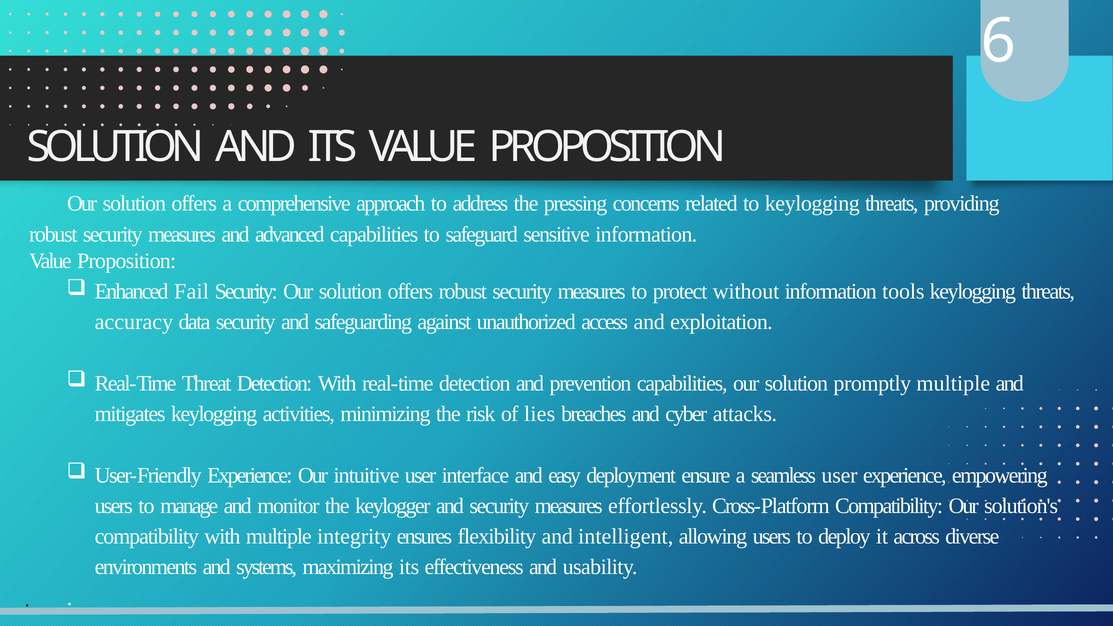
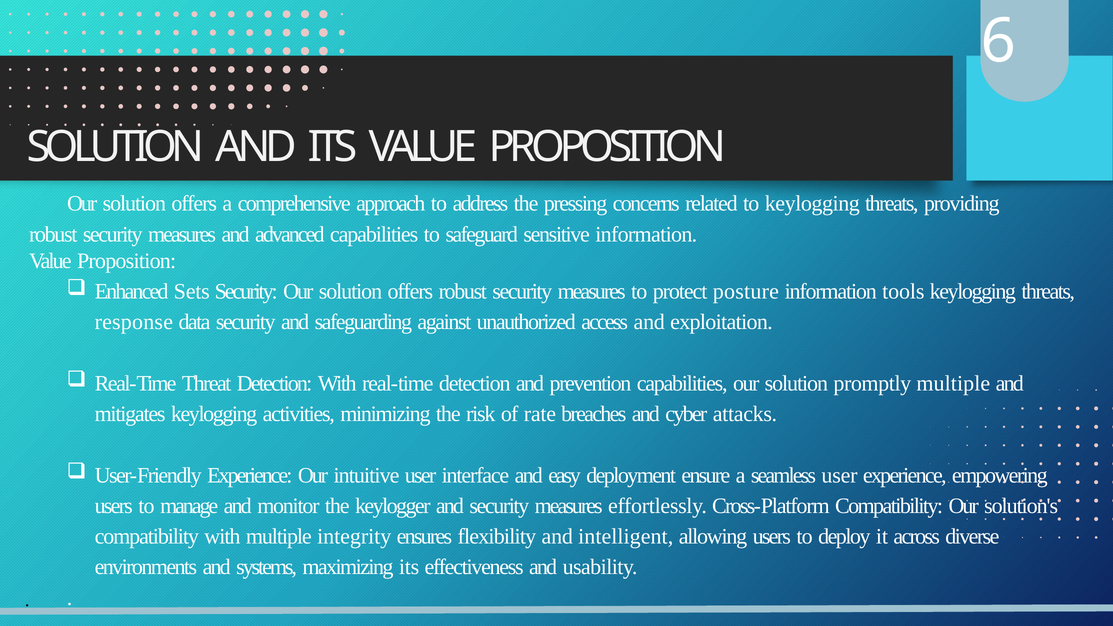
Fail: Fail -> Sets (192, 291)
without: without -> posture (746, 291)
accuracy: accuracy -> response (134, 322)
lies: lies -> rate (540, 414)
